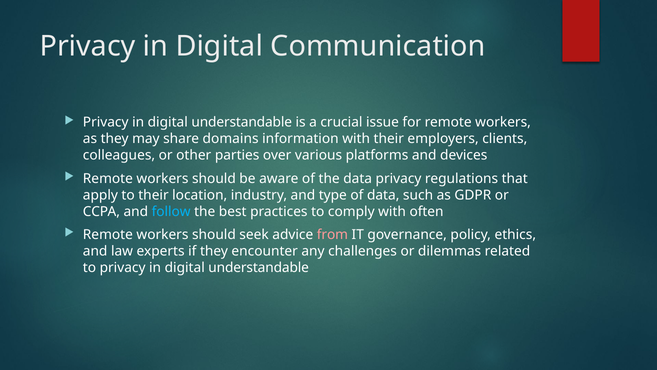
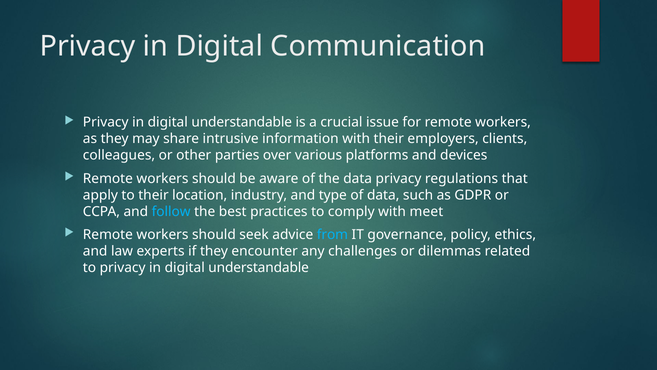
domains: domains -> intrusive (231, 139)
often: often -> meet (426, 211)
from colour: pink -> light blue (332, 235)
